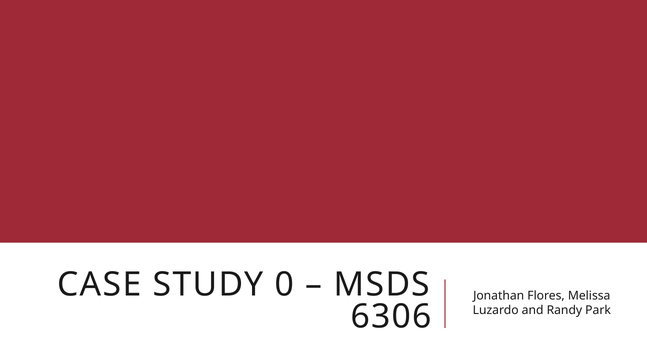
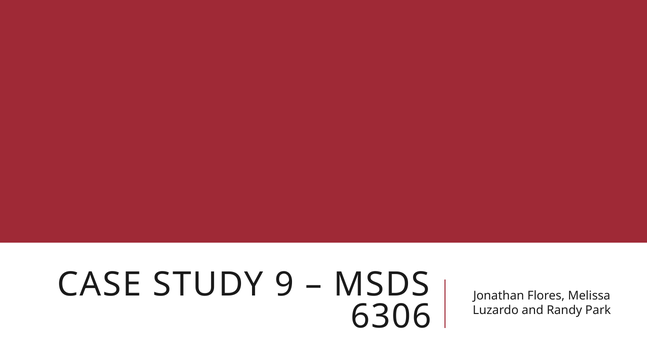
0: 0 -> 9 (284, 284)
